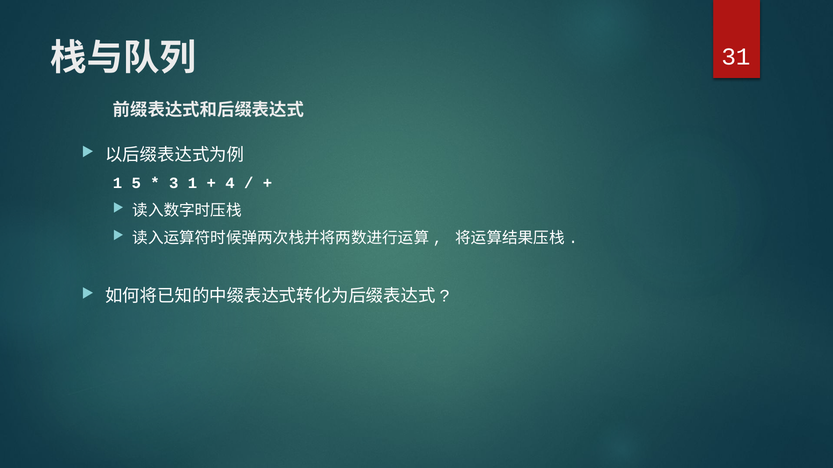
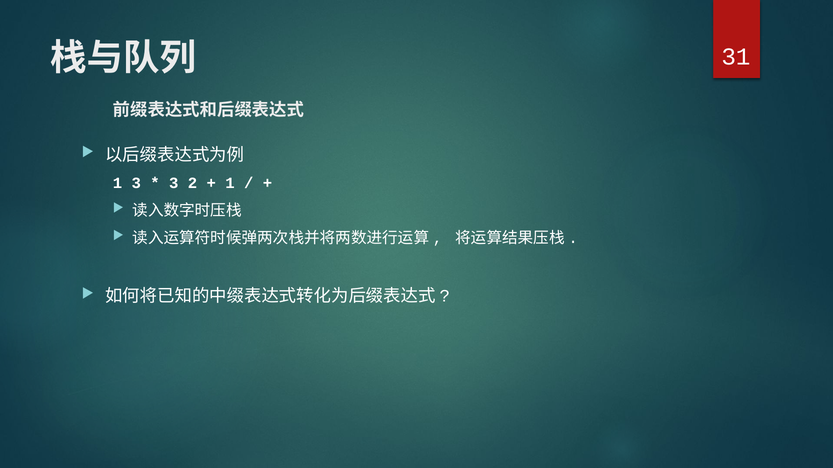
1 5: 5 -> 3 (136, 183)
3 1: 1 -> 2 (193, 183)
4: 4 -> 1 (230, 183)
